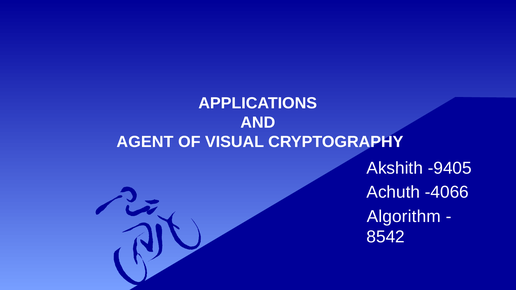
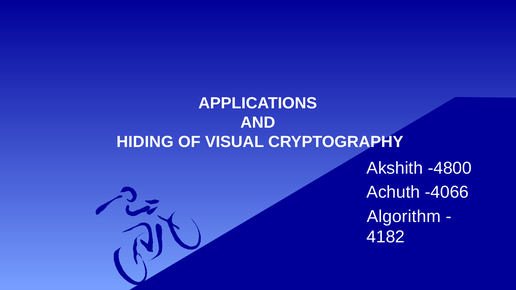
AGENT: AGENT -> HIDING (145, 142)
-9405: -9405 -> -4800 (450, 168)
8542: 8542 -> 4182 (386, 237)
